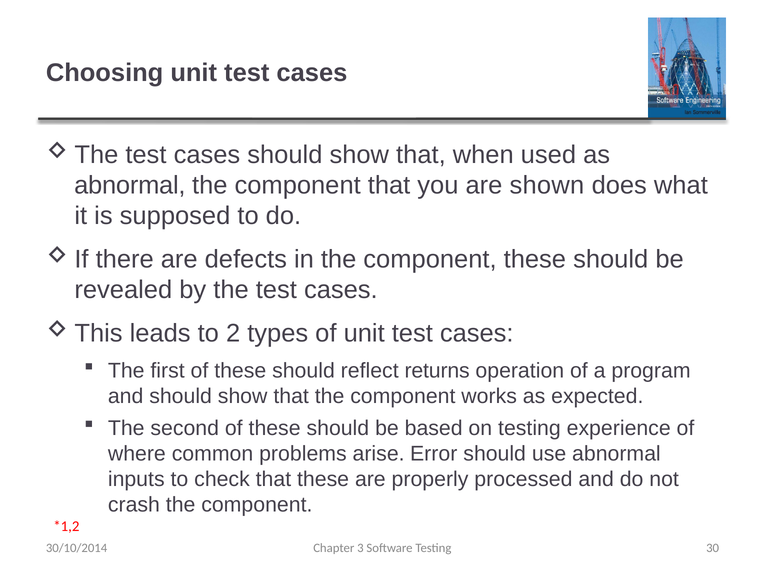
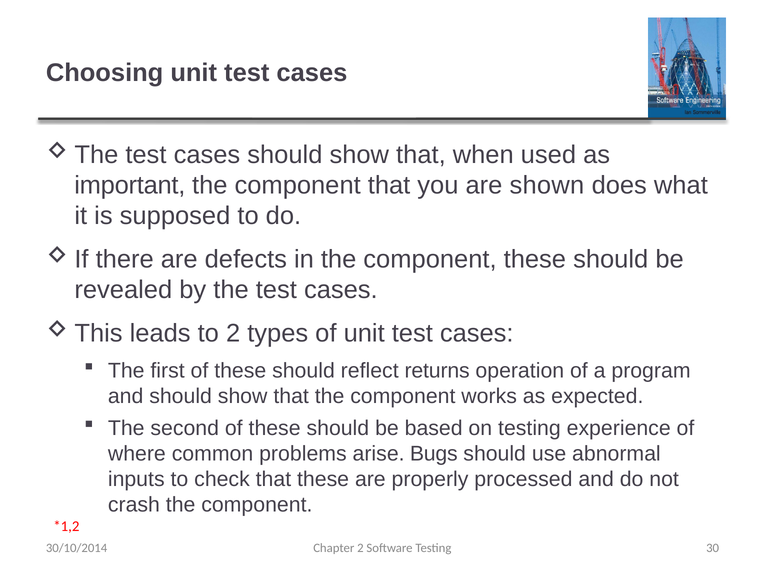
abnormal: abnormal -> important (130, 185)
Error: Error -> Bugs (434, 454)
Chapter 3: 3 -> 2 (360, 548)
